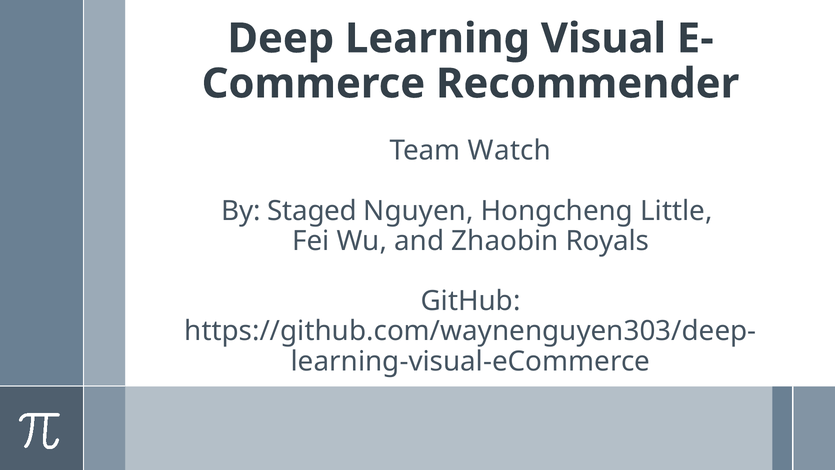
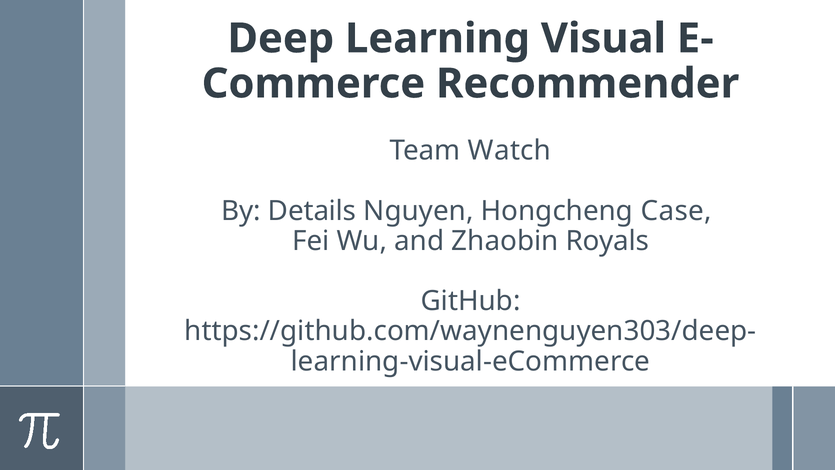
Staged: Staged -> Details (312, 211)
Little: Little -> Case (676, 211)
